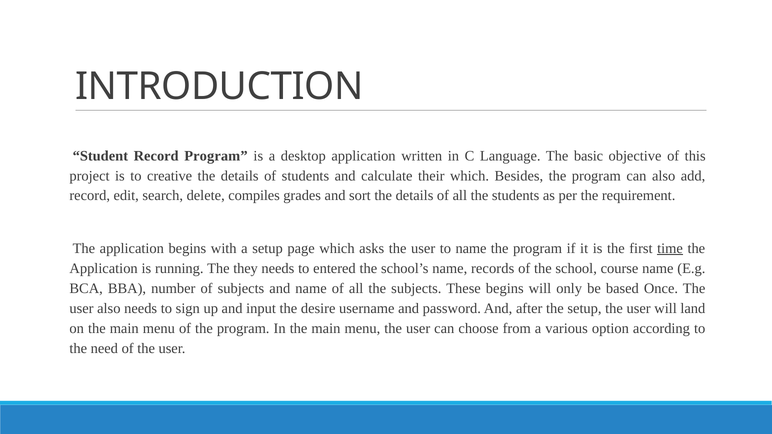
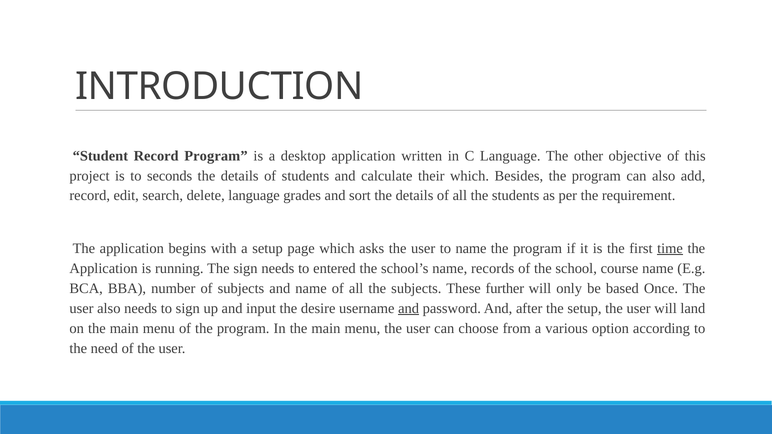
basic: basic -> other (589, 156)
creative: creative -> seconds (170, 176)
delete compiles: compiles -> language (254, 196)
The they: they -> sign (245, 269)
These begins: begins -> further (505, 289)
and underline: none -> present (409, 308)
